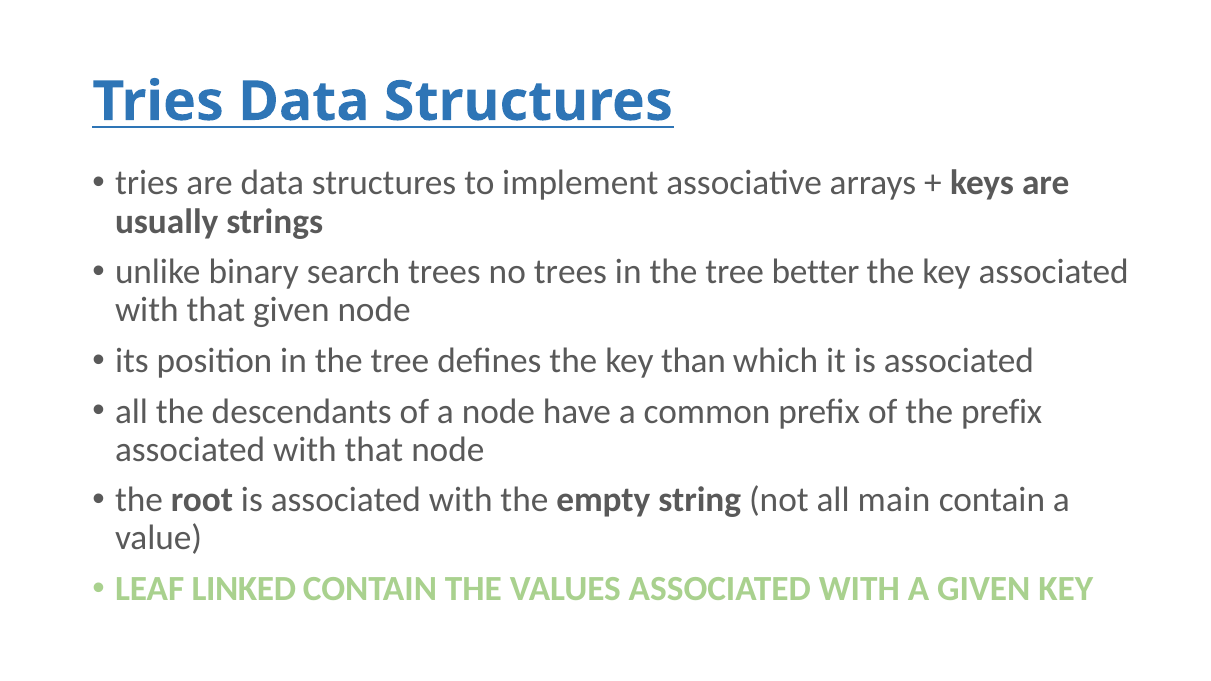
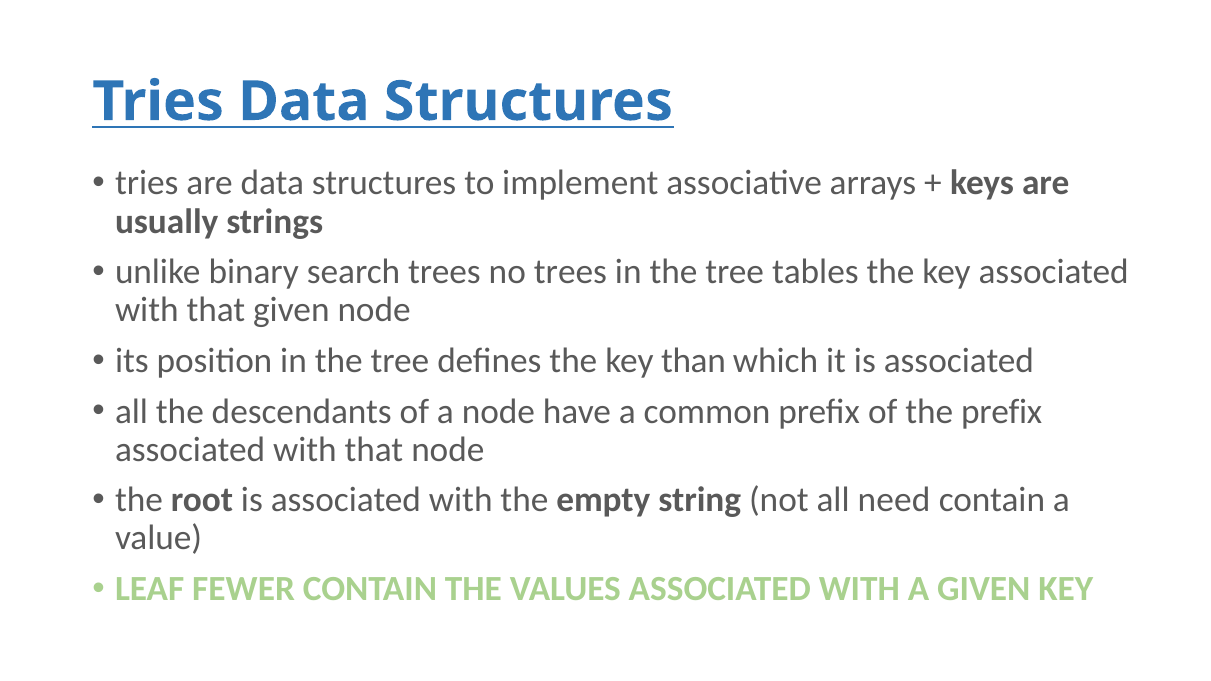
better: better -> tables (815, 272)
main: main -> need (894, 500)
LINKED: LINKED -> FEWER (244, 589)
